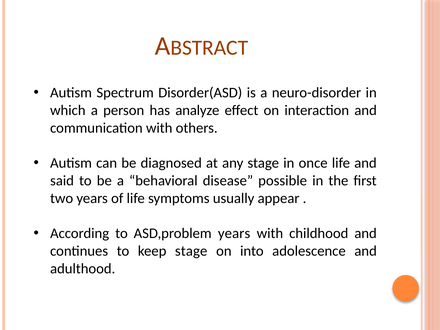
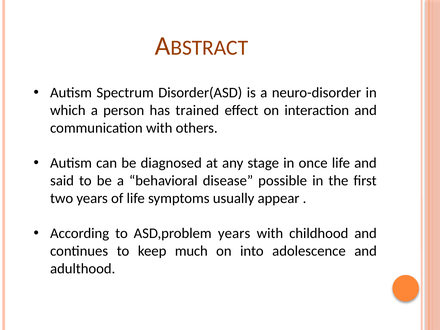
analyze: analyze -> trained (197, 110)
keep stage: stage -> much (191, 251)
